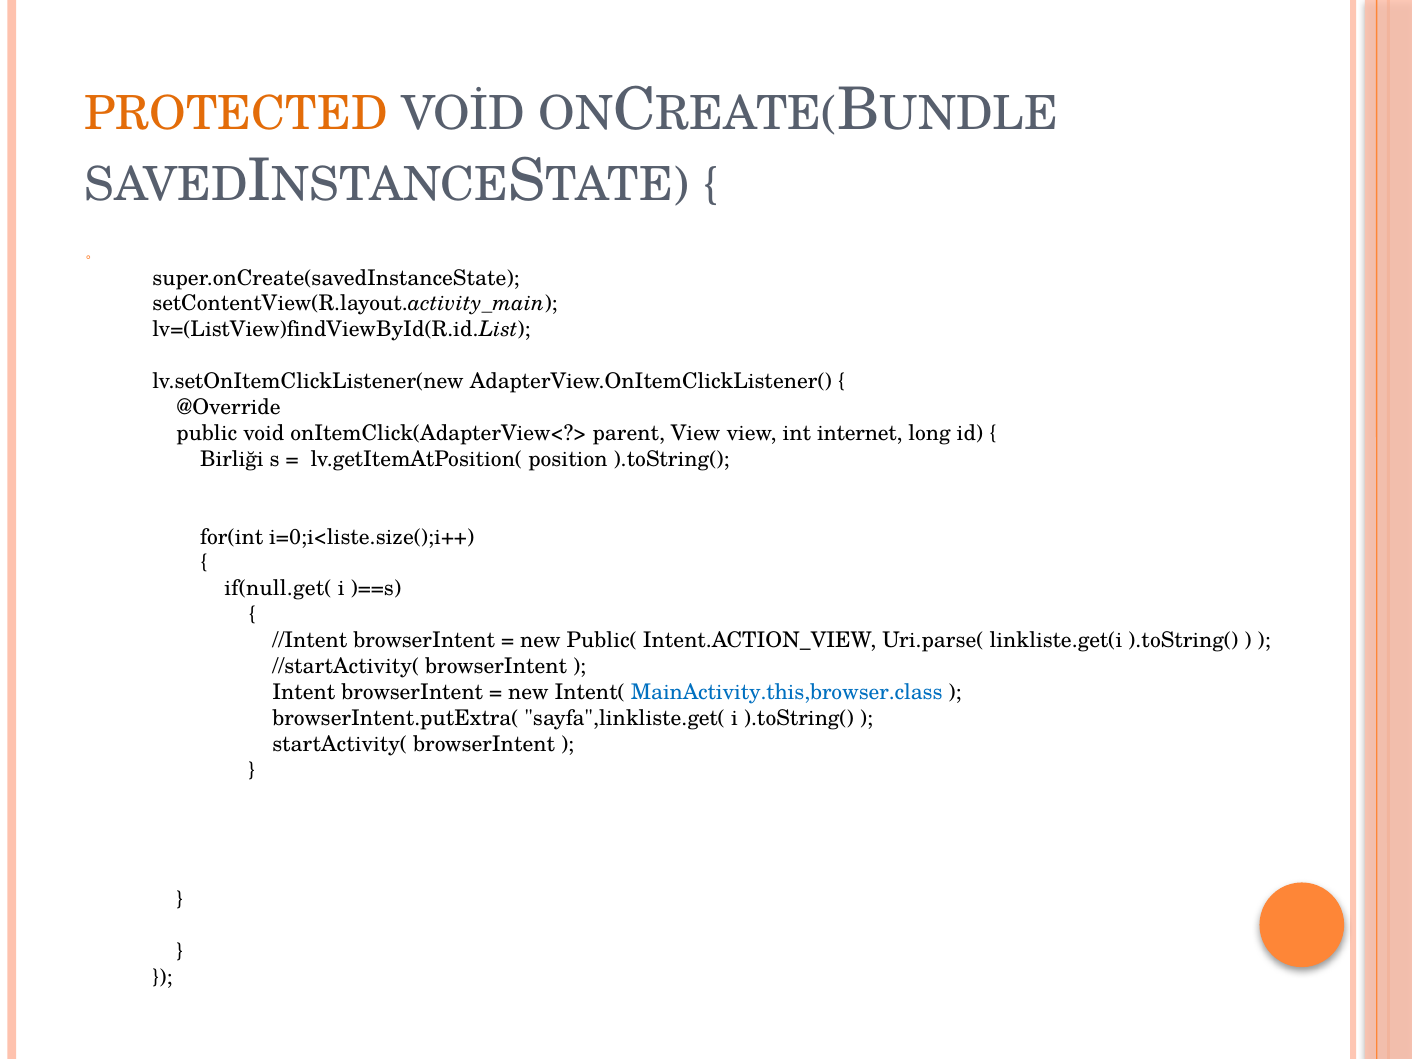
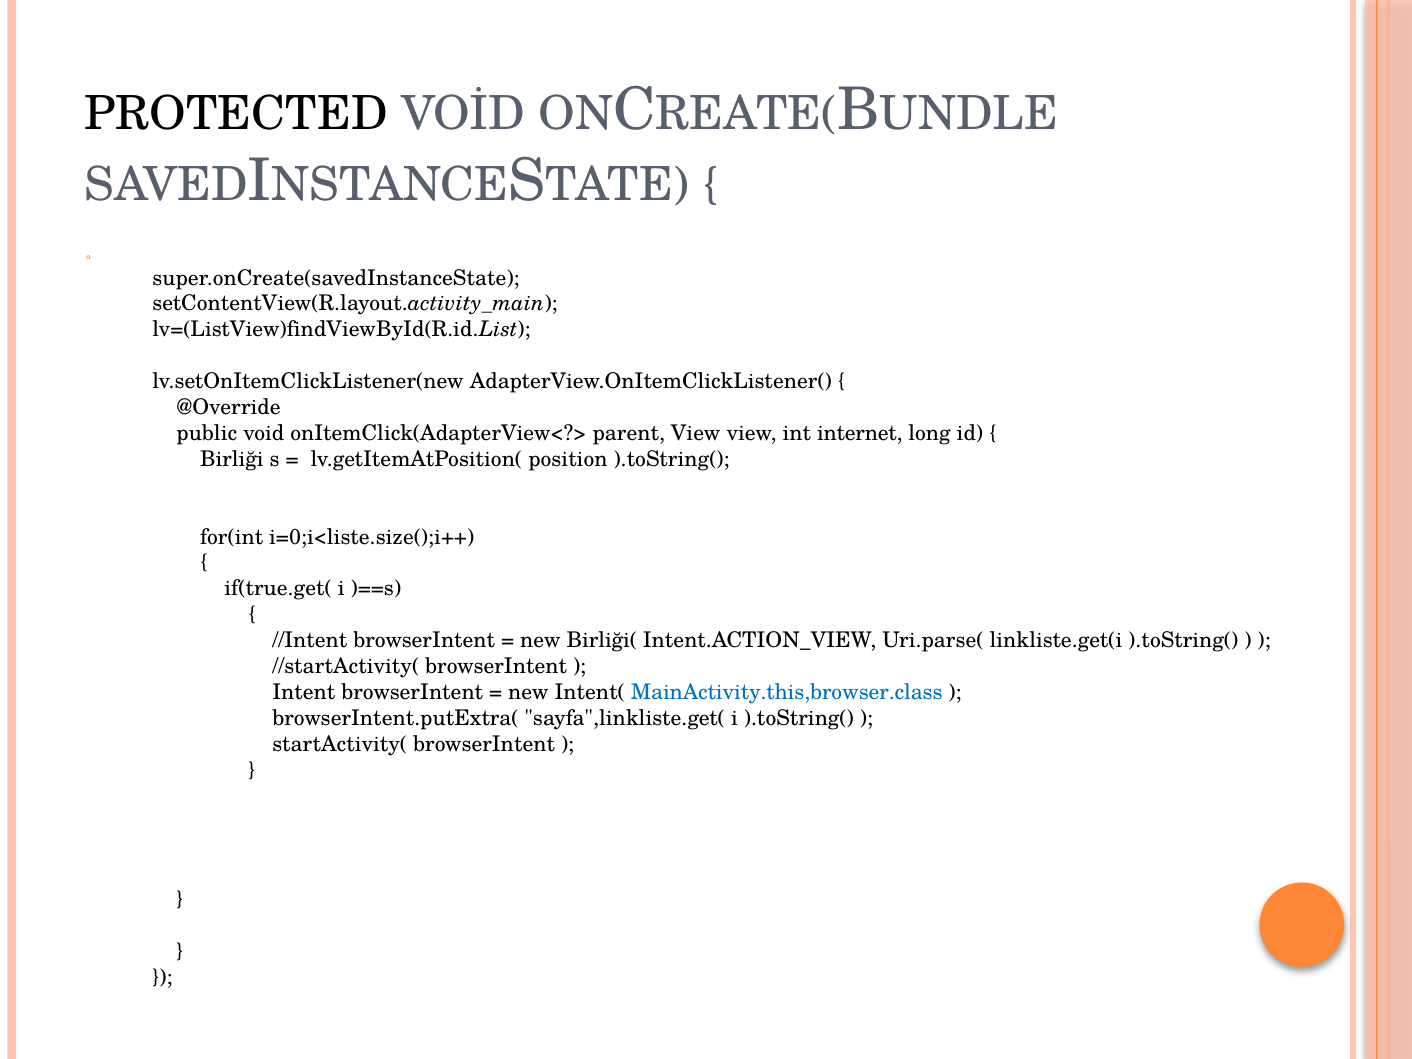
PROTECTED colour: orange -> black (236, 114)
if(null.get(: if(null.get( -> if(true.get( (278, 589)
Public(: Public( -> Birliği( (602, 641)
